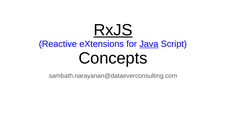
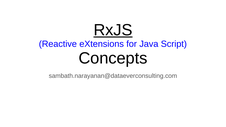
Java underline: present -> none (149, 44)
